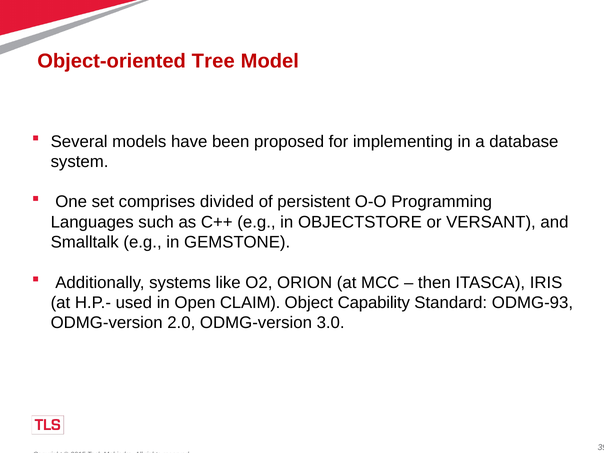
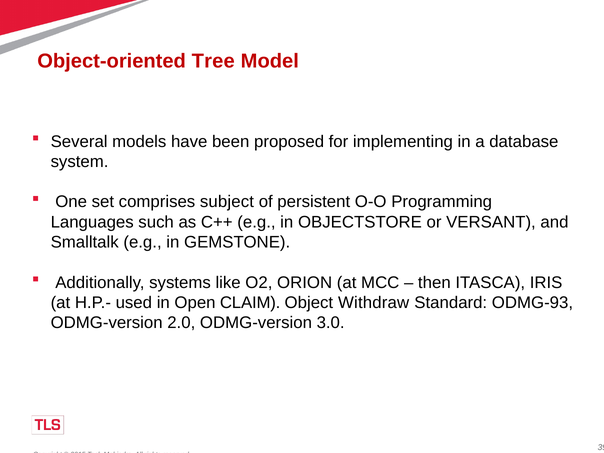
divided: divided -> subject (227, 202)
Capability: Capability -> Withdraw (374, 303)
